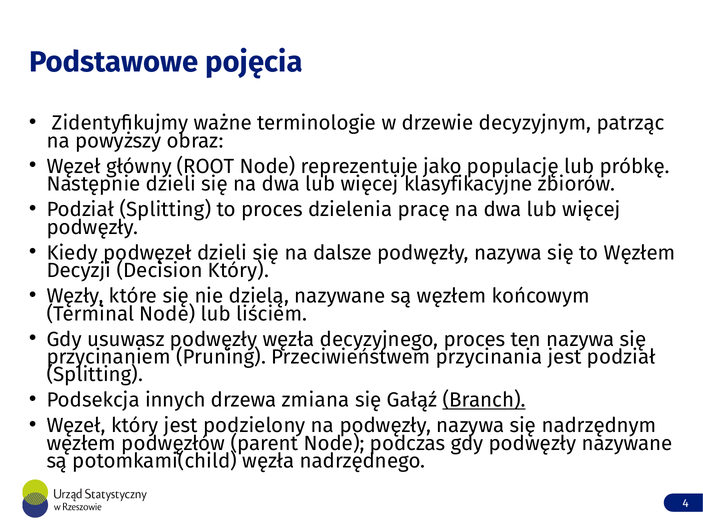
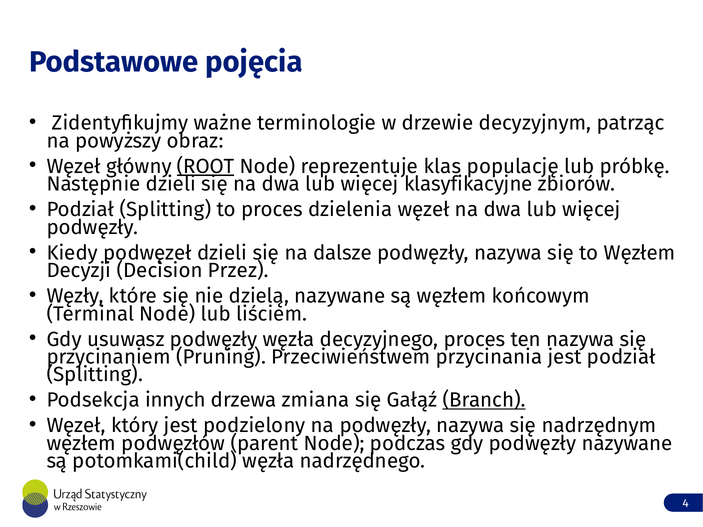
ROOT underline: none -> present (206, 167)
jako: jako -> klas (442, 167)
dzielenia pracę: pracę -> węzeł (424, 210)
Decision Który: Który -> Przez (238, 271)
